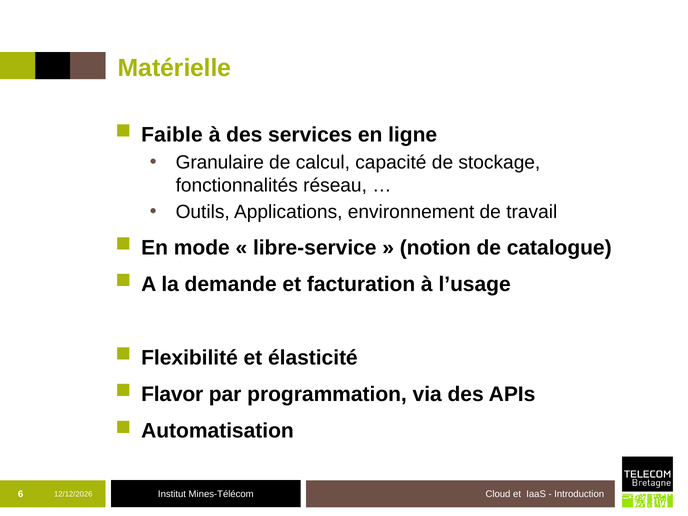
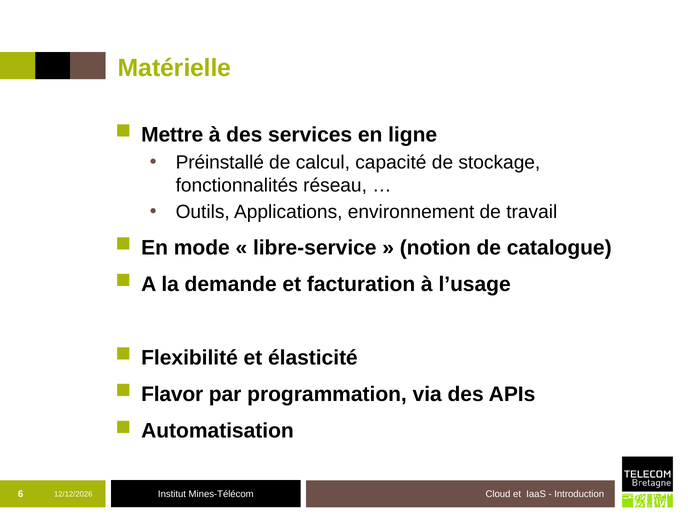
Faible: Faible -> Mettre (172, 135)
Granulaire: Granulaire -> Préinstallé (220, 162)
